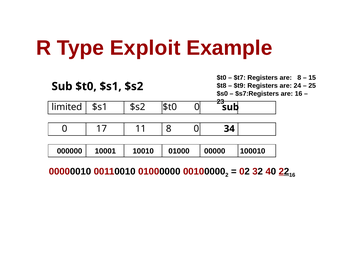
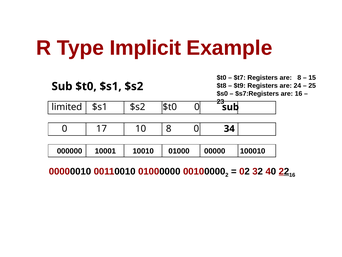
Exploit: Exploit -> Implicit (145, 48)
11: 11 -> 10 (141, 128)
